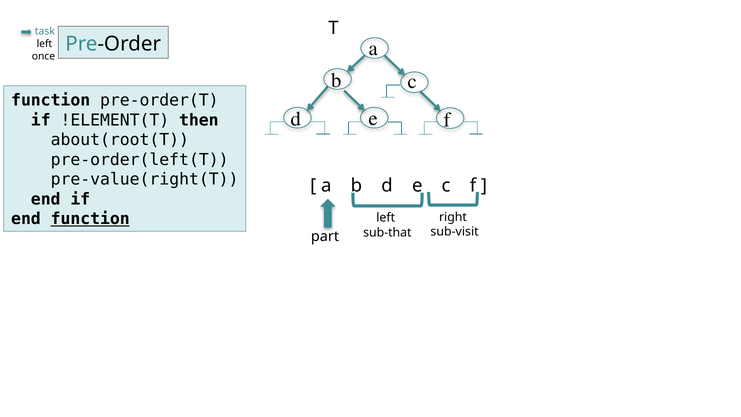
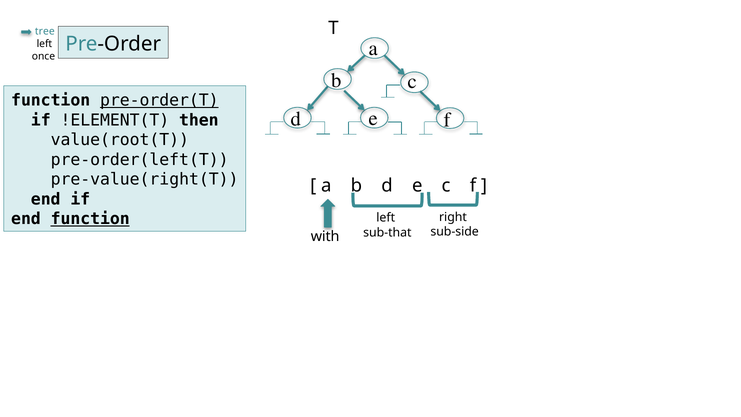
task: task -> tree (45, 31)
pre-order(T underline: none -> present (159, 100)
about(root(T: about(root(T -> value(root(T (120, 140)
sub-visit: sub-visit -> sub-side (455, 232)
part: part -> with (325, 236)
